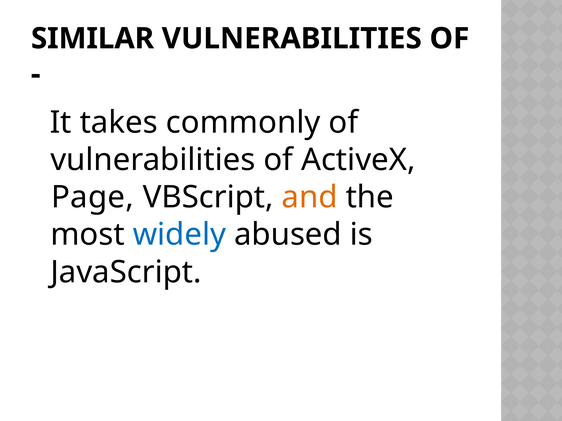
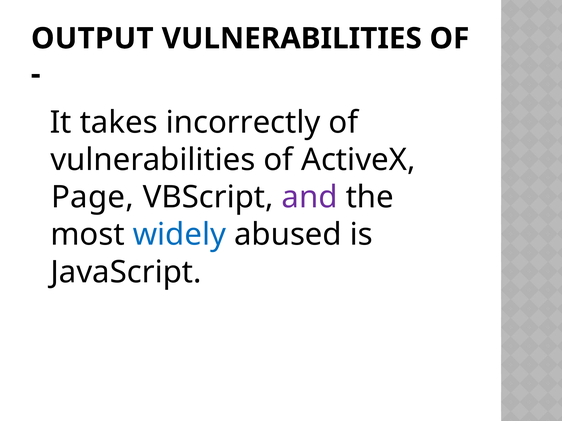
SIMILAR: SIMILAR -> OUTPUT (92, 39)
commonly: commonly -> incorrectly (243, 123)
and colour: orange -> purple (310, 198)
